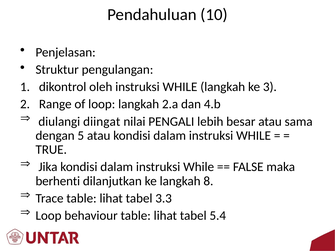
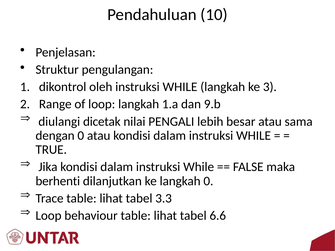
2.a: 2.a -> 1.a (170, 104)
4.b: 4.b -> 9.b (212, 104)
diingat: diingat -> dicetak (102, 122)
dengan 5: 5 -> 0 (81, 136)
langkah 8: 8 -> 0 (208, 181)
5.4: 5.4 -> 6.6 (218, 216)
